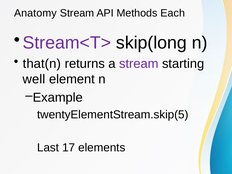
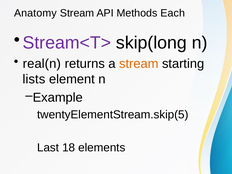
that(n: that(n -> real(n (42, 64)
stream colour: purple -> orange (139, 64)
well: well -> lists (34, 79)
17: 17 -> 18 (69, 148)
